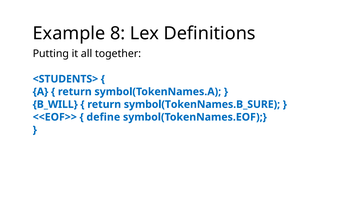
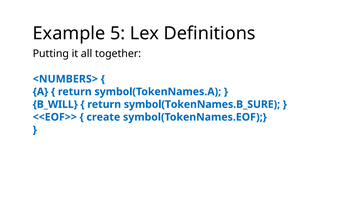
8: 8 -> 5 (118, 33)
<STUDENTS>: <STUDENTS> -> <NUMBERS> (65, 79)
define: define -> create (103, 117)
